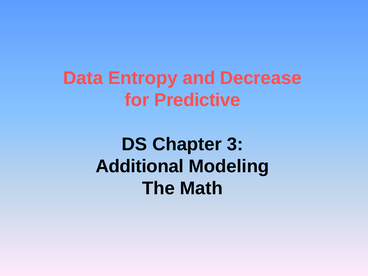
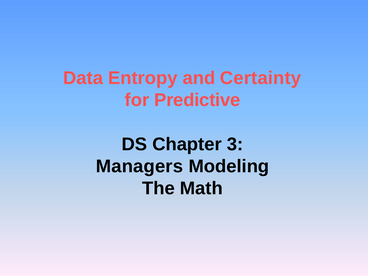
Decrease: Decrease -> Certainty (261, 78)
Additional: Additional -> Managers (139, 166)
